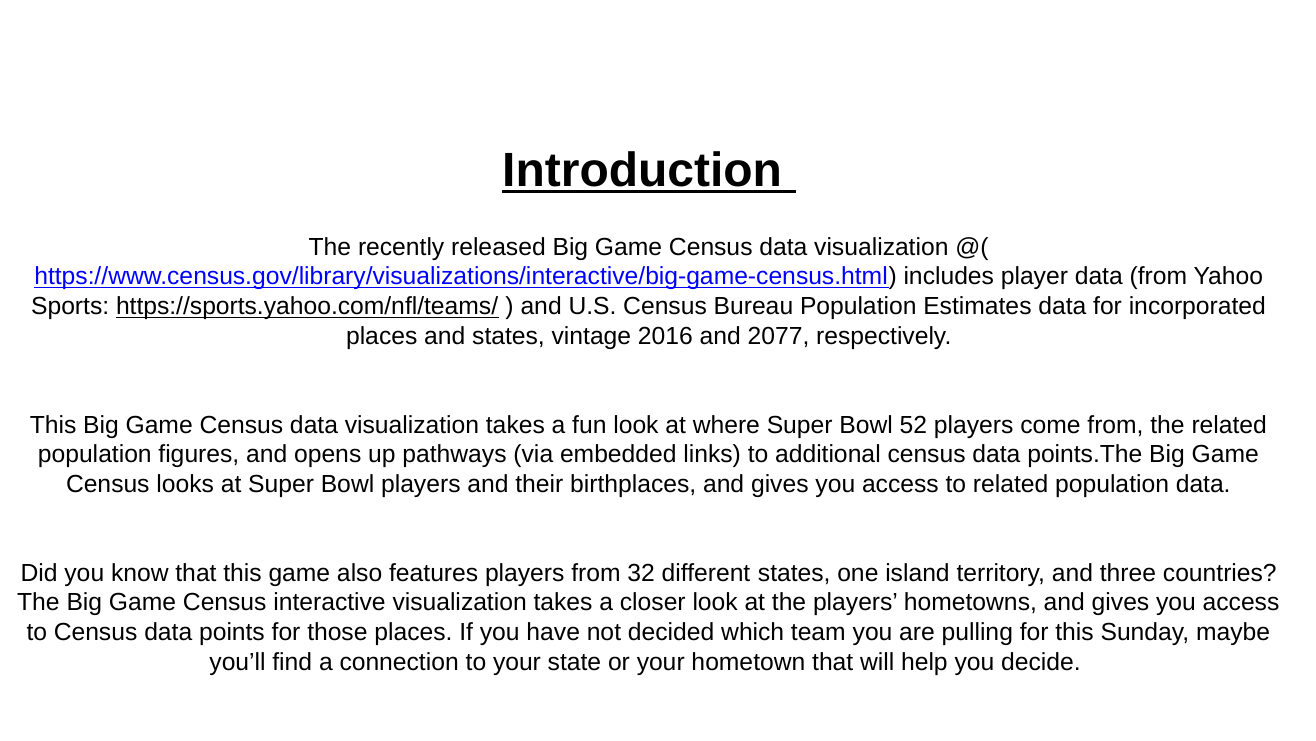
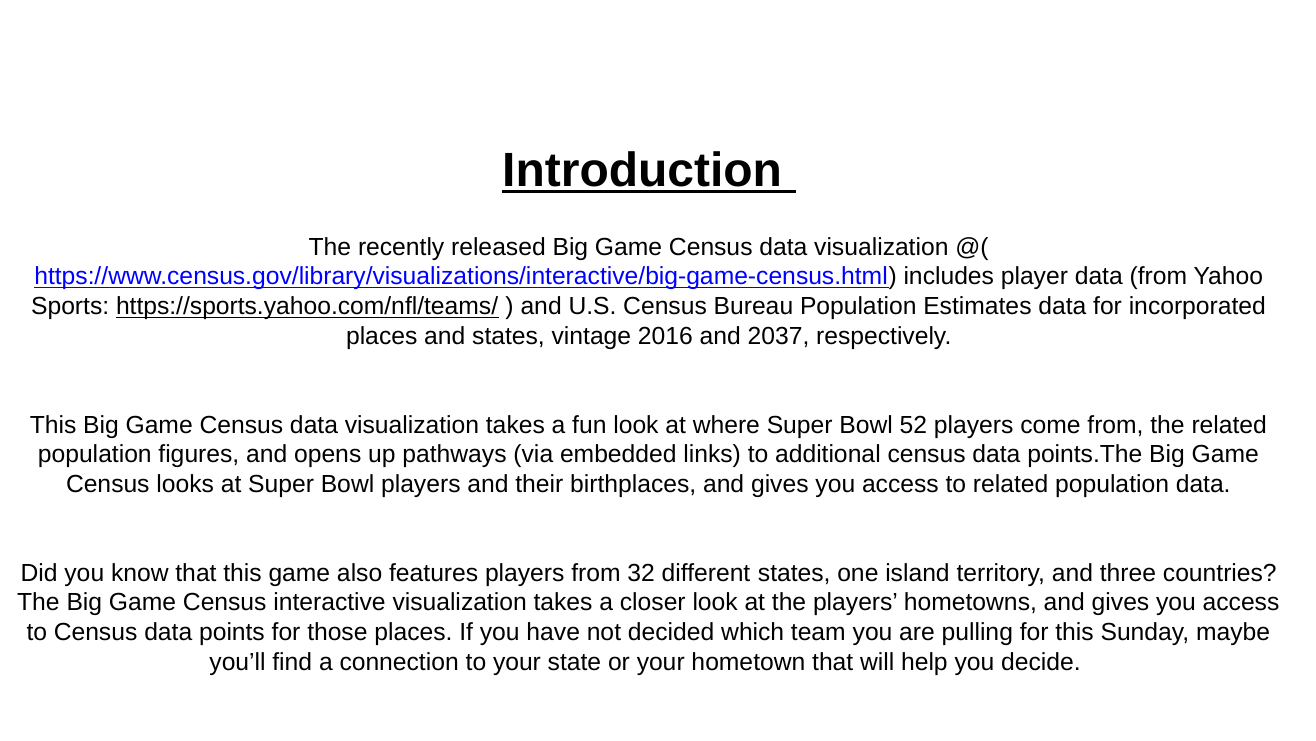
2077: 2077 -> 2037 (779, 336)
